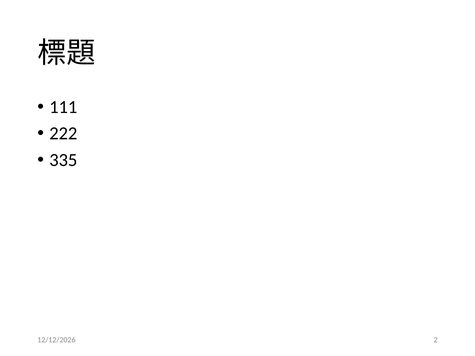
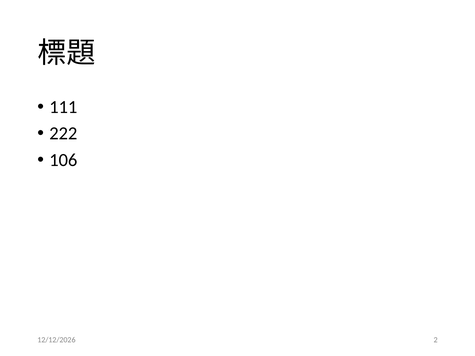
335: 335 -> 106 (63, 160)
